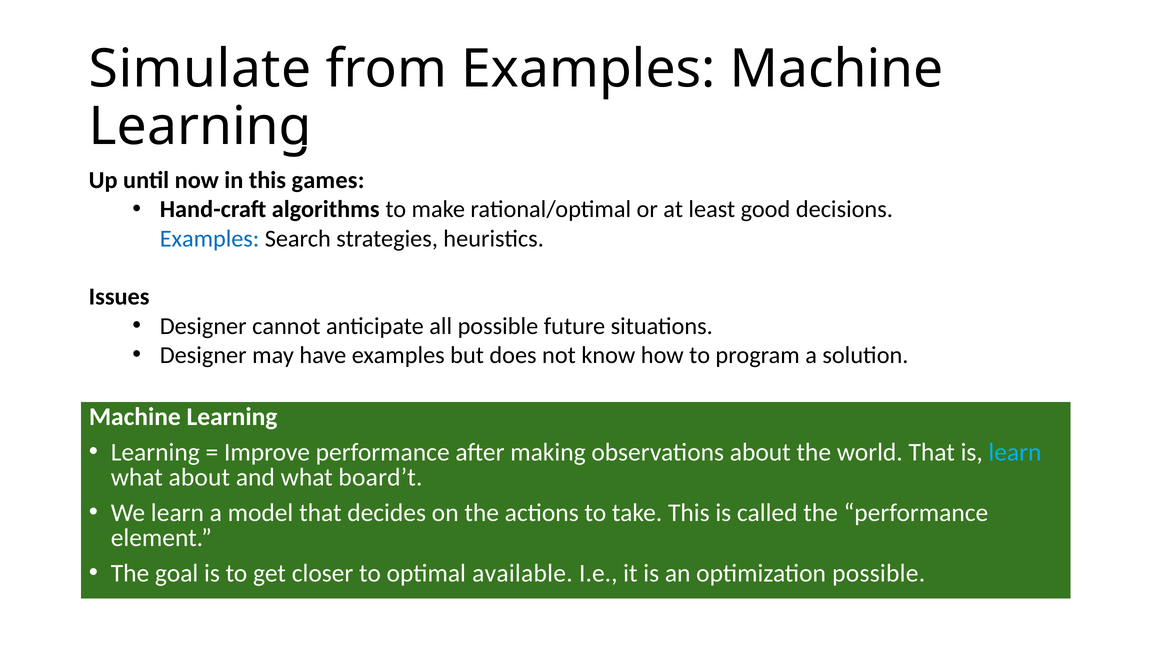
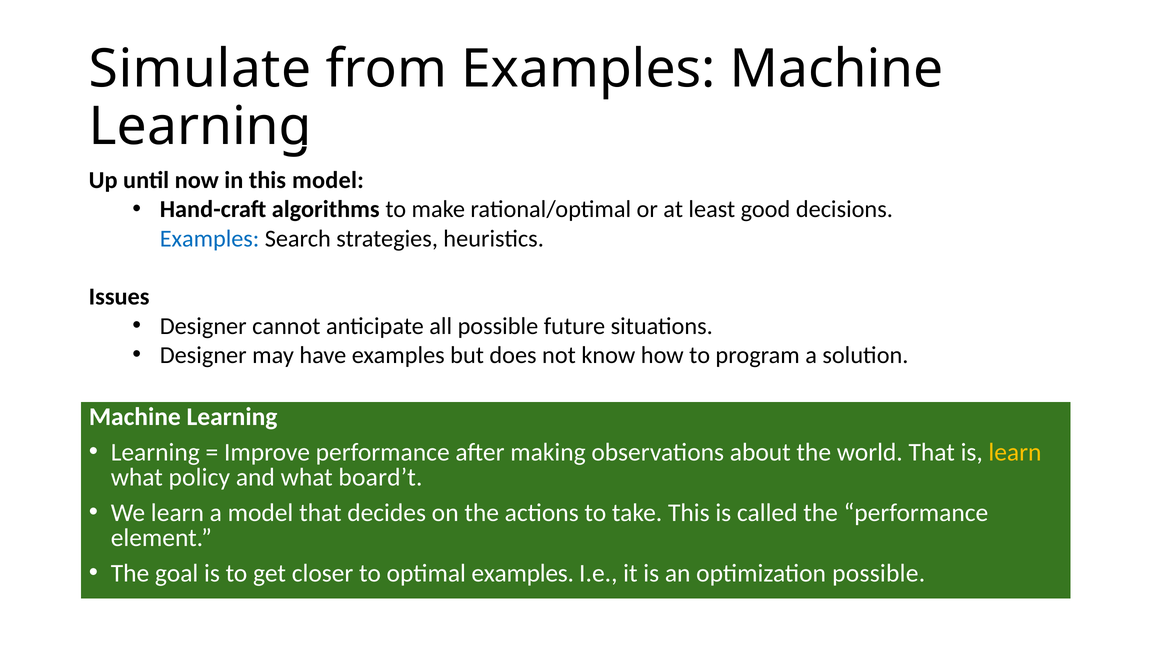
this games: games -> model (328, 180)
learn colour: light blue -> yellow (1015, 452)
what about: about -> policy (199, 477)
optimal available: available -> examples (523, 573)
